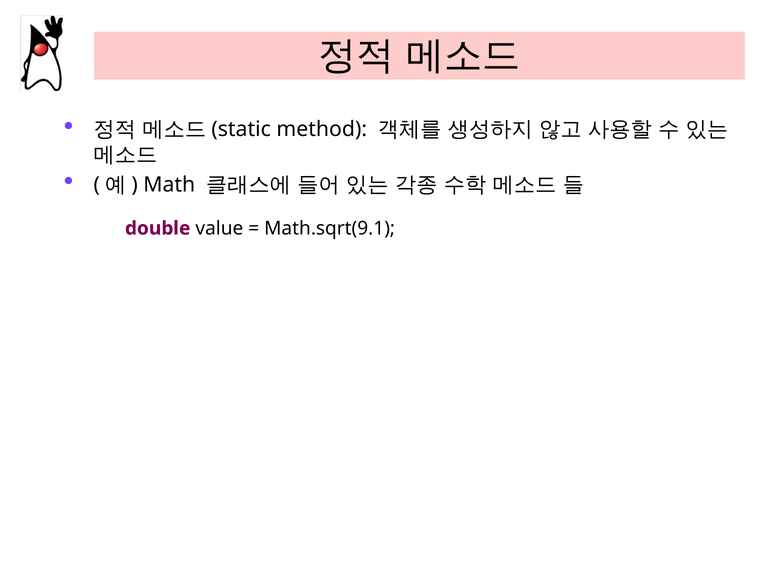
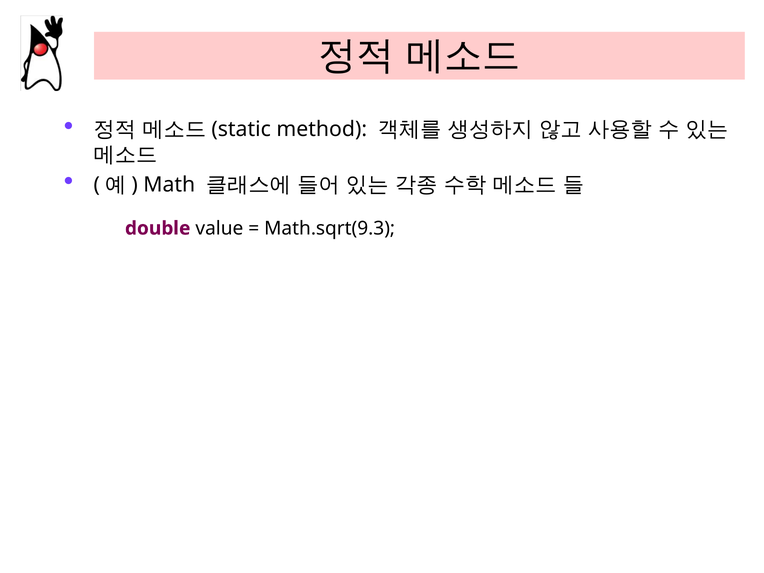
Math.sqrt(9.1: Math.sqrt(9.1 -> Math.sqrt(9.3 (330, 228)
